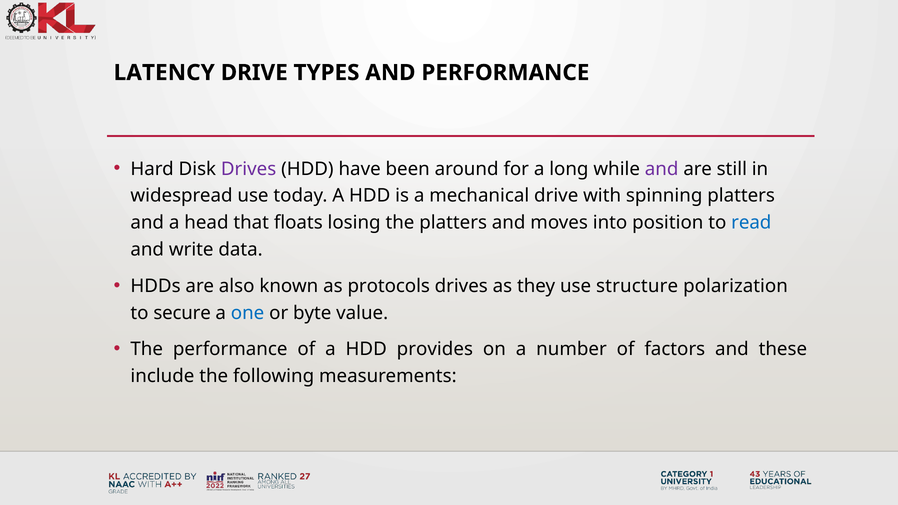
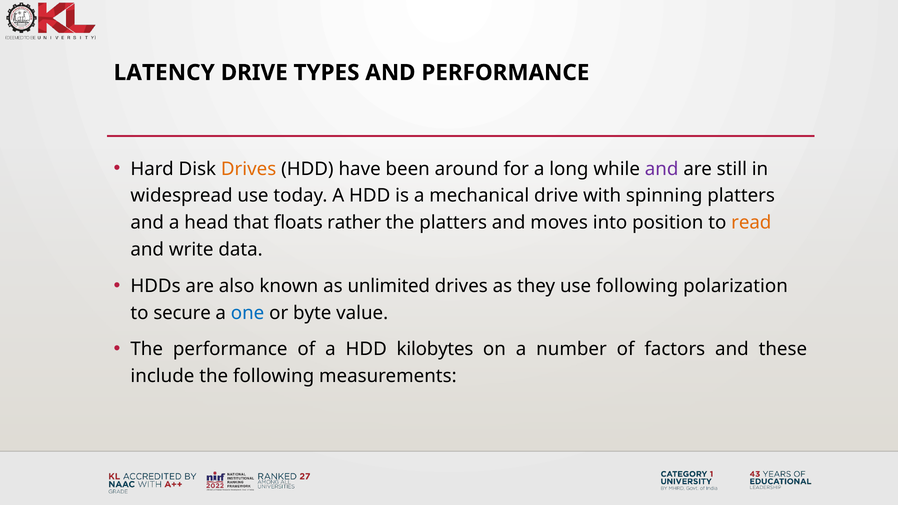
Drives colour: purple -> orange (249, 169)
losing: losing -> rather (354, 223)
read colour: blue -> orange (751, 223)
protocols: protocols -> unlimited (389, 286)
use structure: structure -> following (637, 286)
provides: provides -> kilobytes (435, 349)
